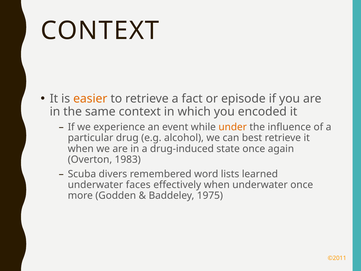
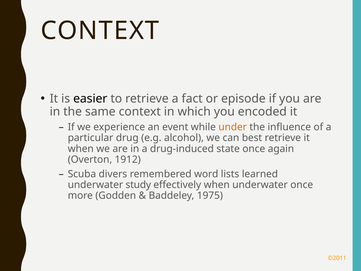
easier colour: orange -> black (90, 98)
1983: 1983 -> 1912 (128, 159)
faces: faces -> study (138, 185)
